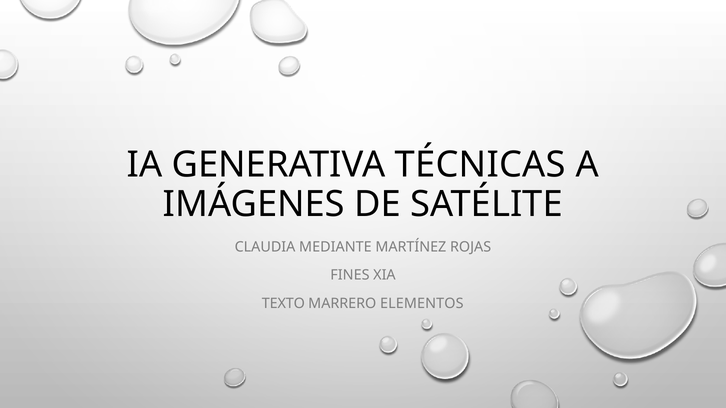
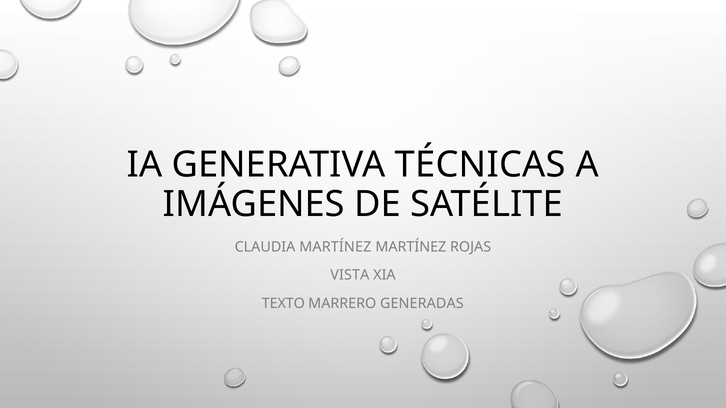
CLAUDIA MEDIANTE: MEDIANTE -> MARTÍNEZ (335, 247)
FINES: FINES -> VISTA (350, 275)
ELEMENTOS: ELEMENTOS -> GENERADAS (422, 304)
